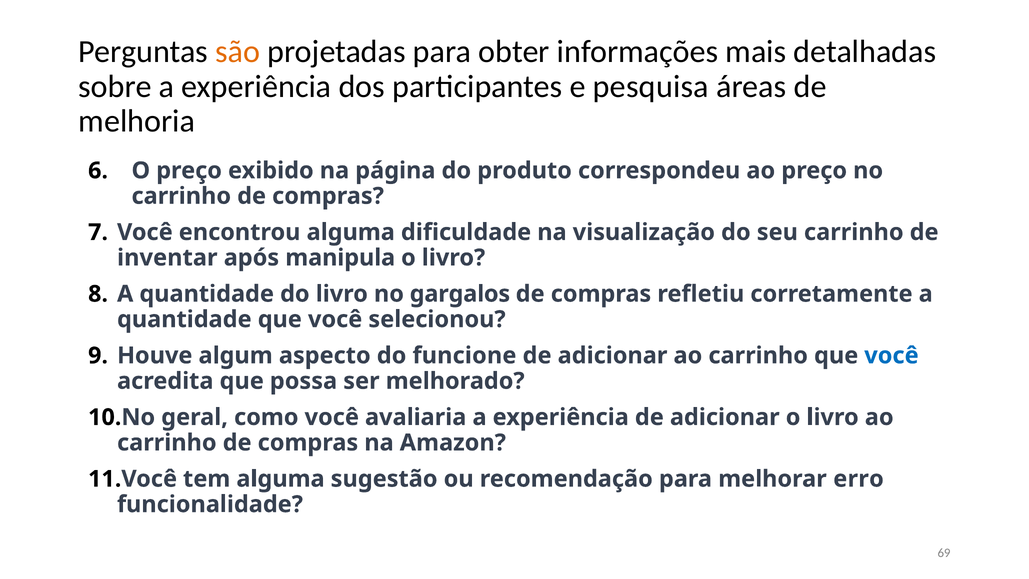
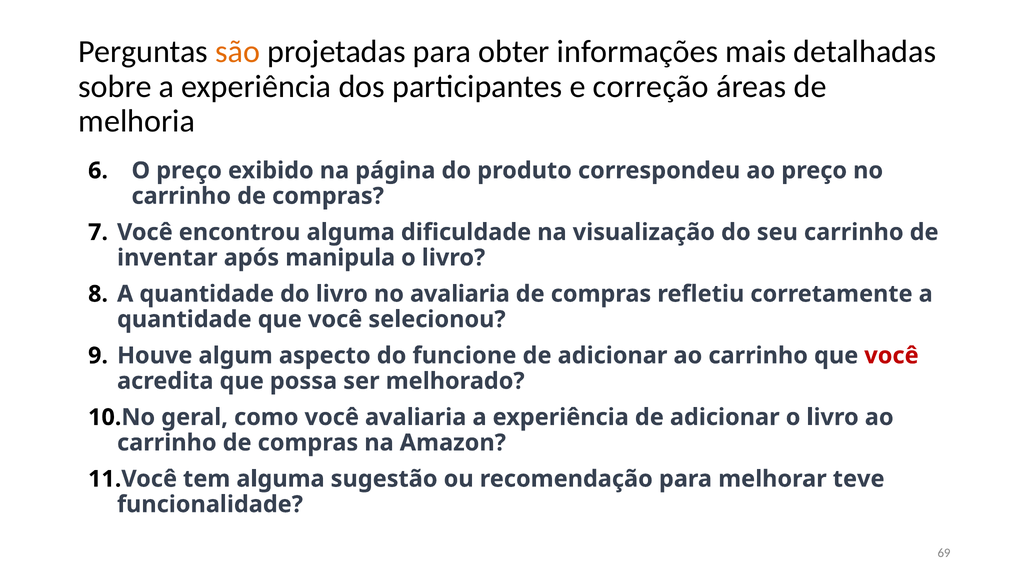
pesquisa: pesquisa -> correção (651, 87)
no gargalos: gargalos -> avaliaria (460, 294)
você colour: blue -> red (891, 355)
erro: erro -> teve (859, 479)
